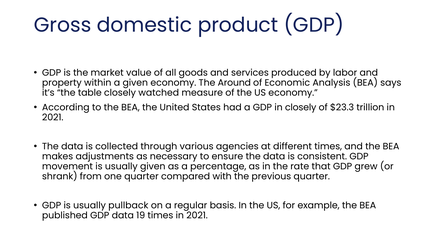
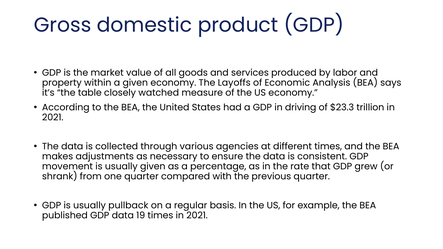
Around: Around -> Layoffs (234, 83)
in closely: closely -> driving (301, 107)
